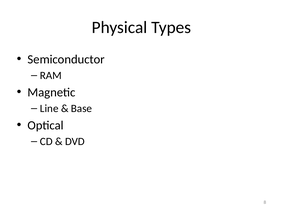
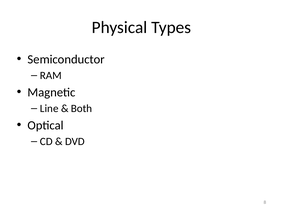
Base: Base -> Both (82, 109)
